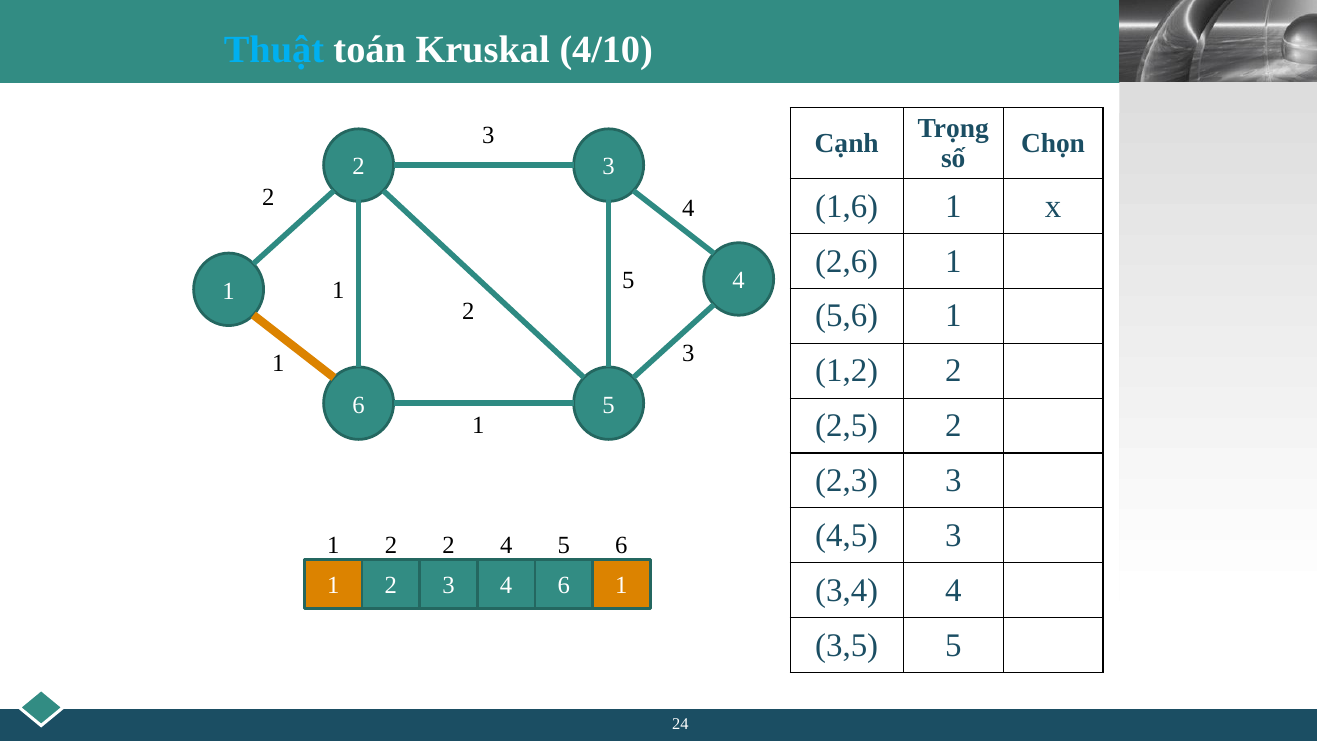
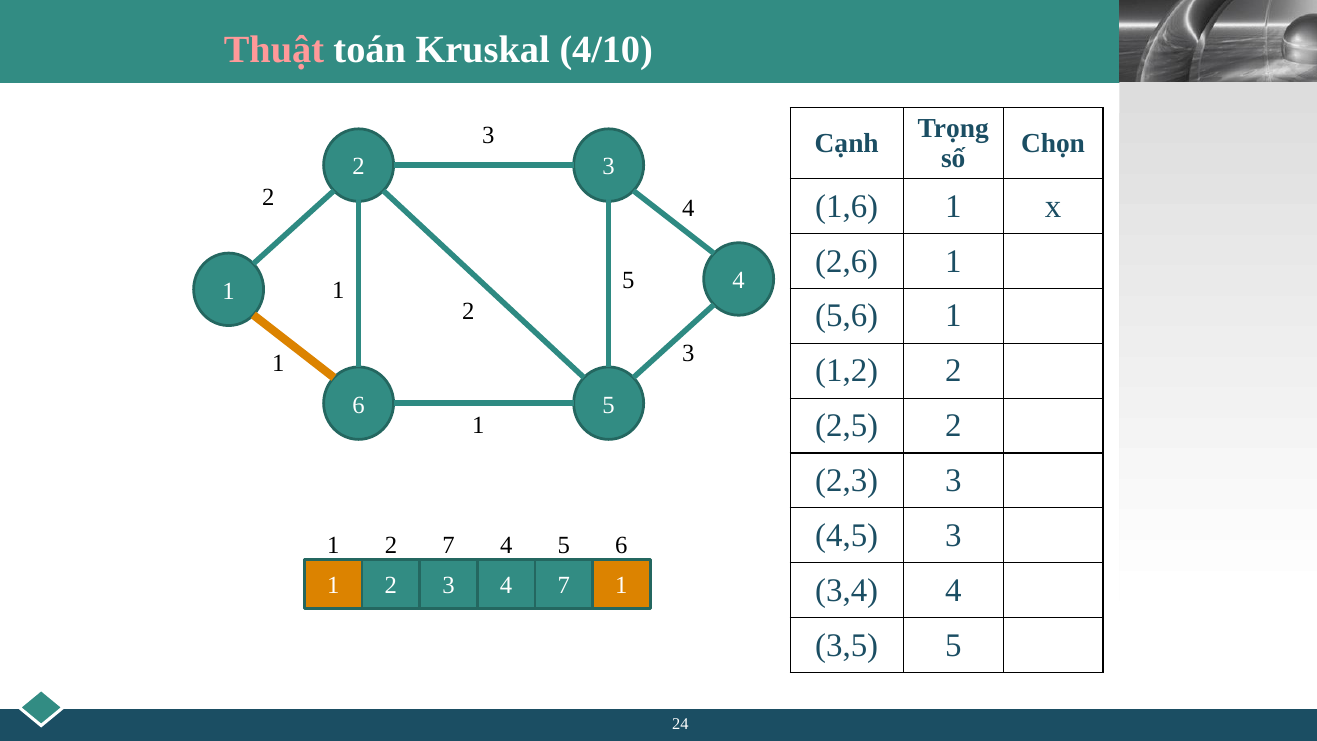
Thuật colour: light blue -> pink (274, 50)
2 2: 2 -> 7 (449, 545)
4 6: 6 -> 7 (564, 585)
